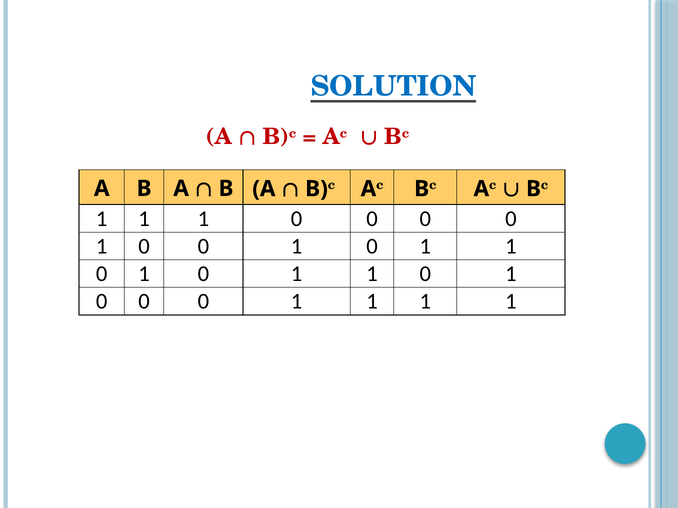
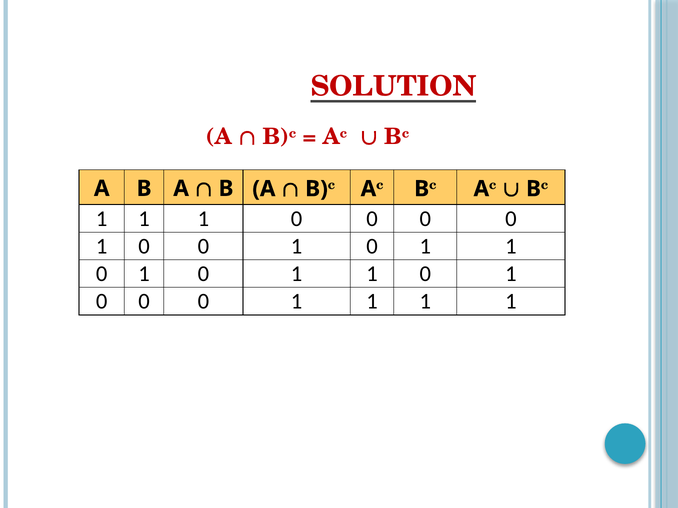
SOLUTION colour: blue -> red (393, 87)
